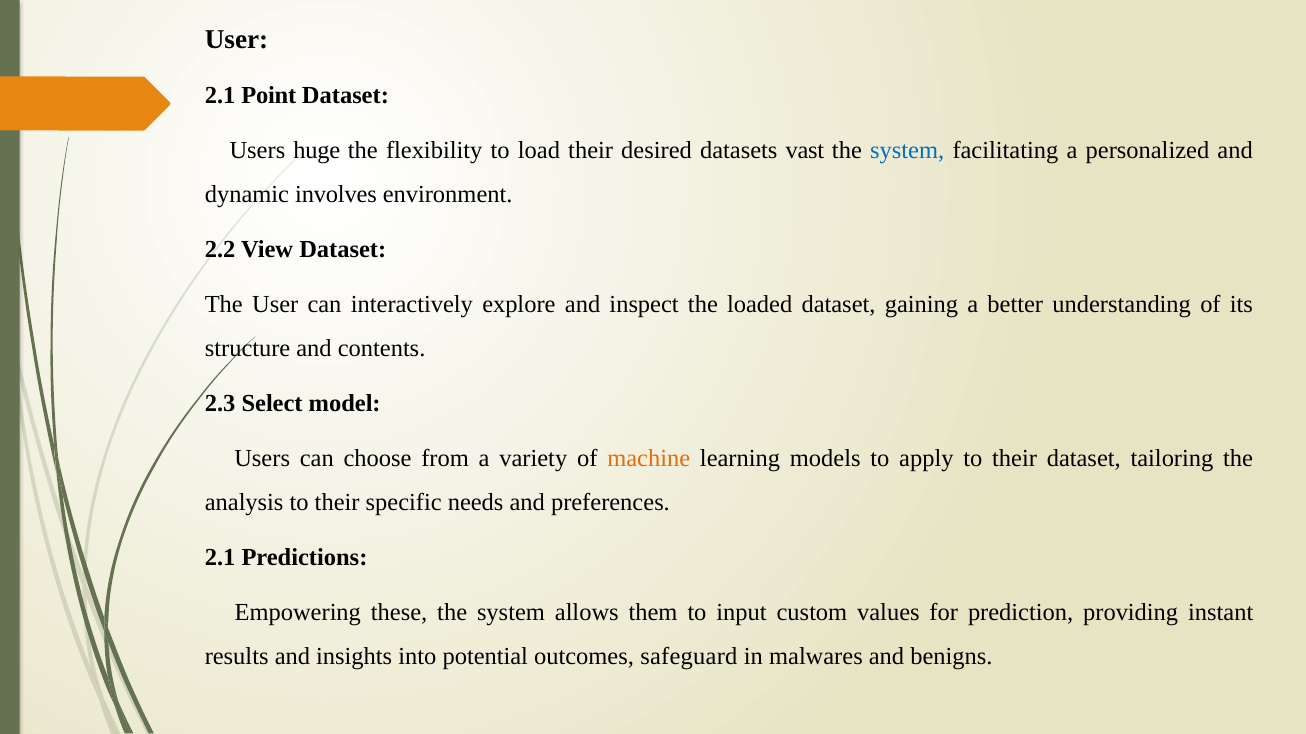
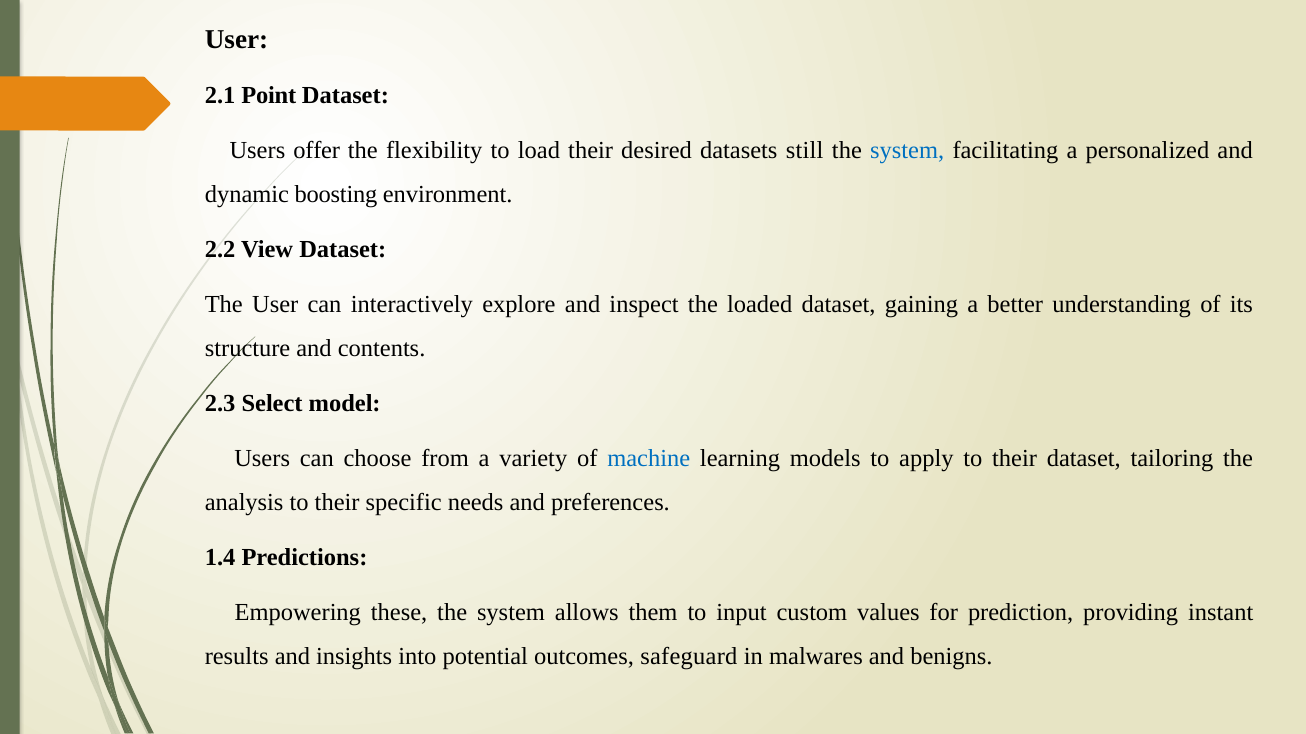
huge: huge -> offer (317, 151)
vast: vast -> still (805, 151)
involves: involves -> boosting (336, 195)
machine colour: orange -> blue (649, 459)
2.1: 2.1 -> 1.4 (220, 558)
